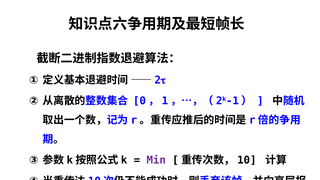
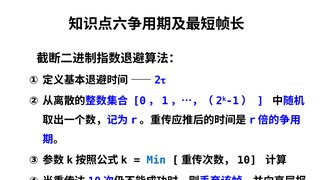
Min colour: purple -> blue (156, 160)
